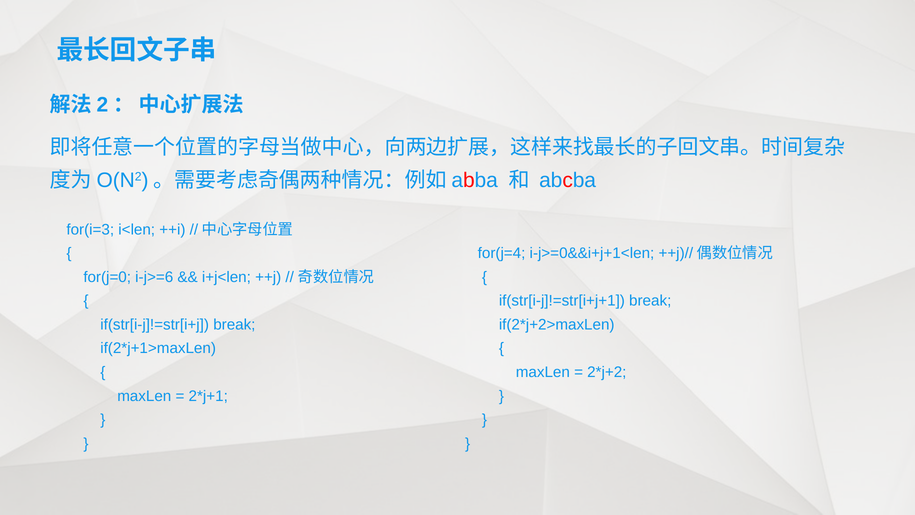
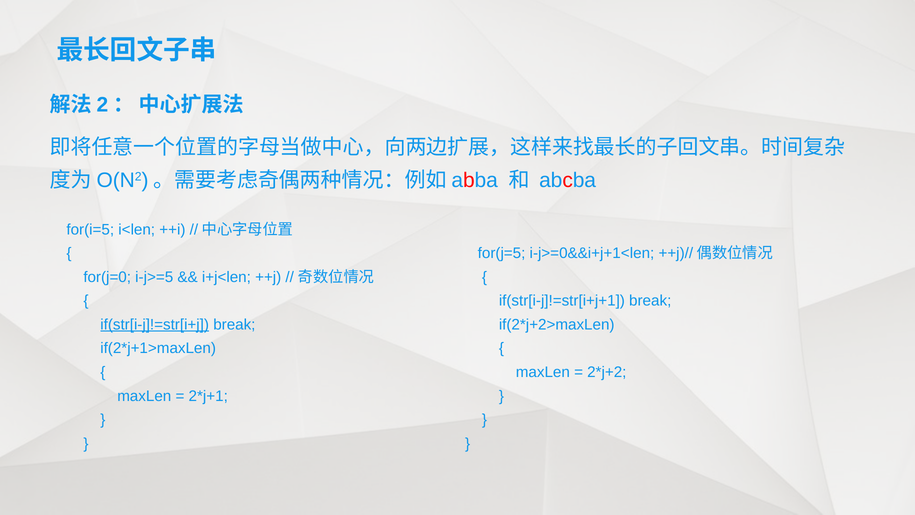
for(i=3: for(i=3 -> for(i=5 (90, 229)
for(j=4: for(j=4 -> for(j=5 (502, 253)
i-j>=6: i-j>=6 -> i-j>=5 (154, 277)
if(str[i-j]!=str[i+j underline: none -> present (155, 324)
